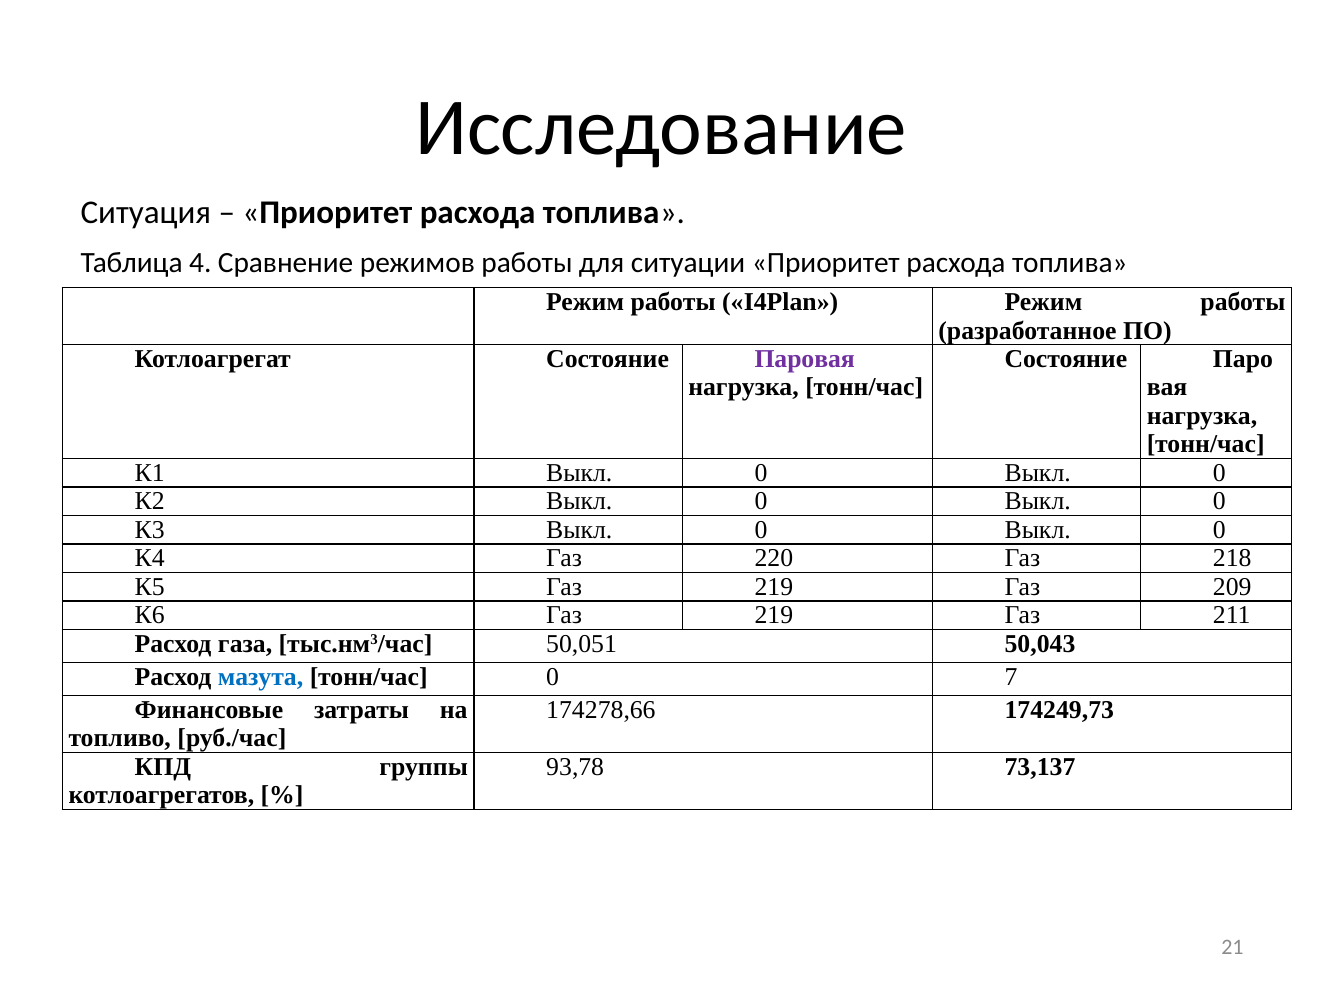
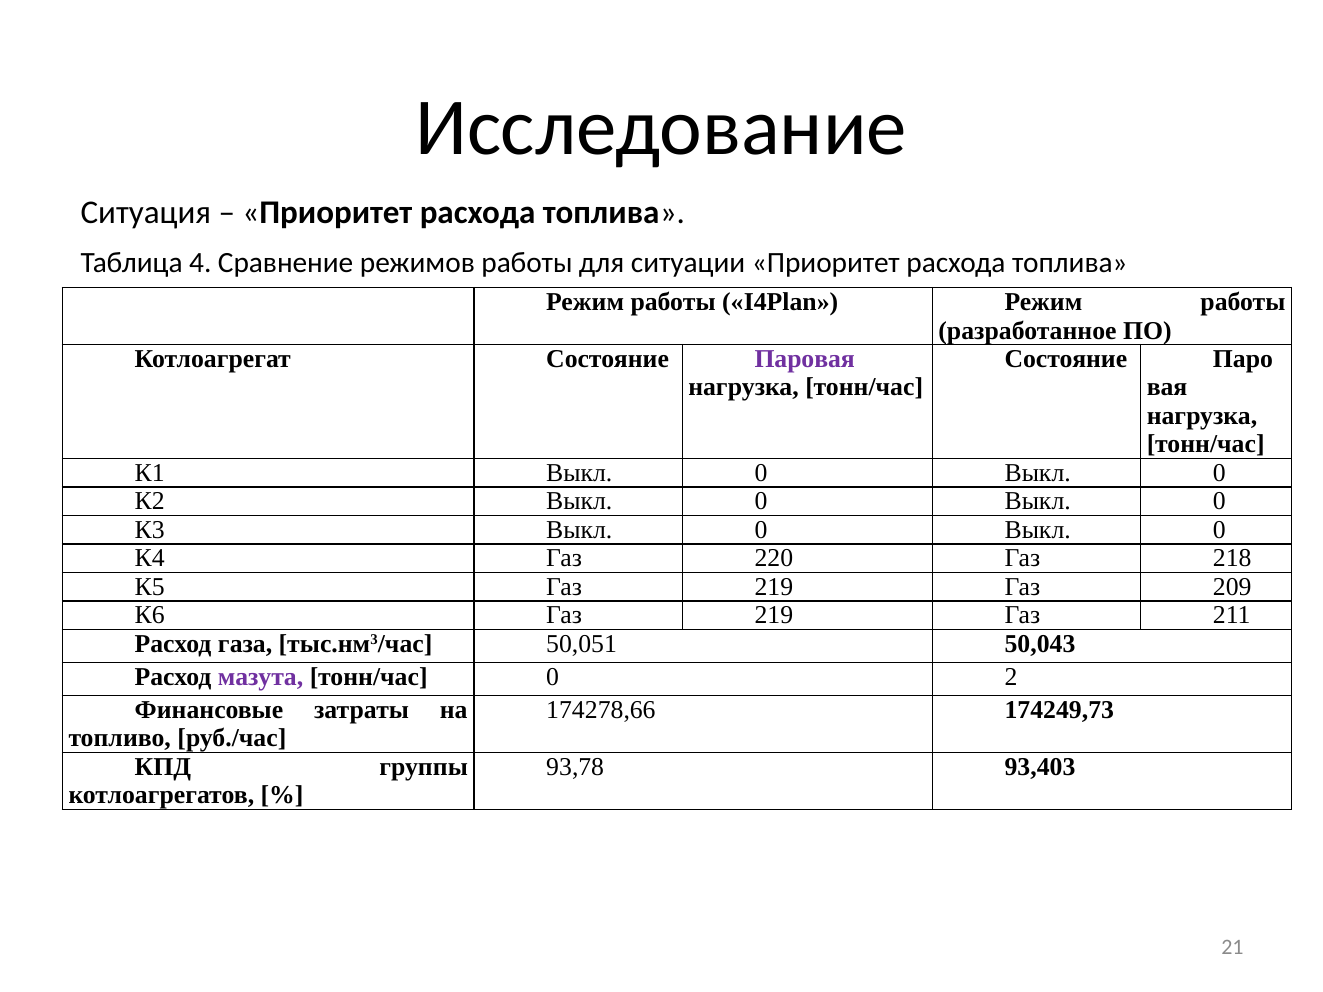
мазута colour: blue -> purple (261, 677)
7: 7 -> 2 (1011, 677)
73,137: 73,137 -> 93,403 (1040, 767)
